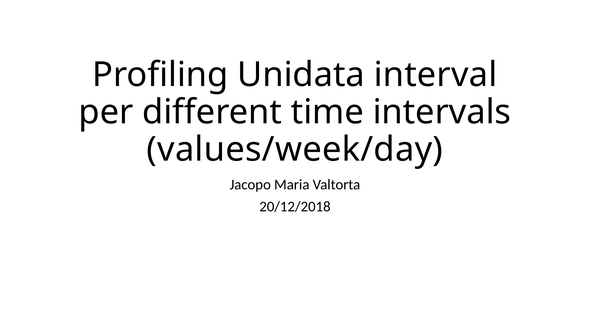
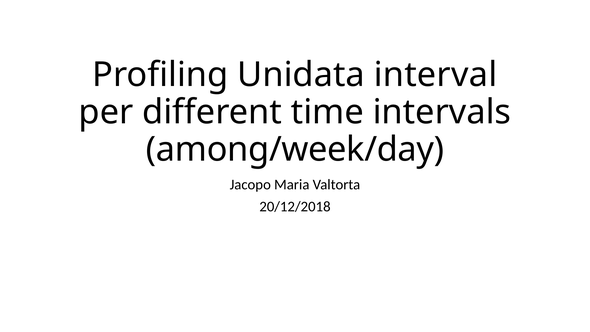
values/week/day: values/week/day -> among/week/day (295, 149)
